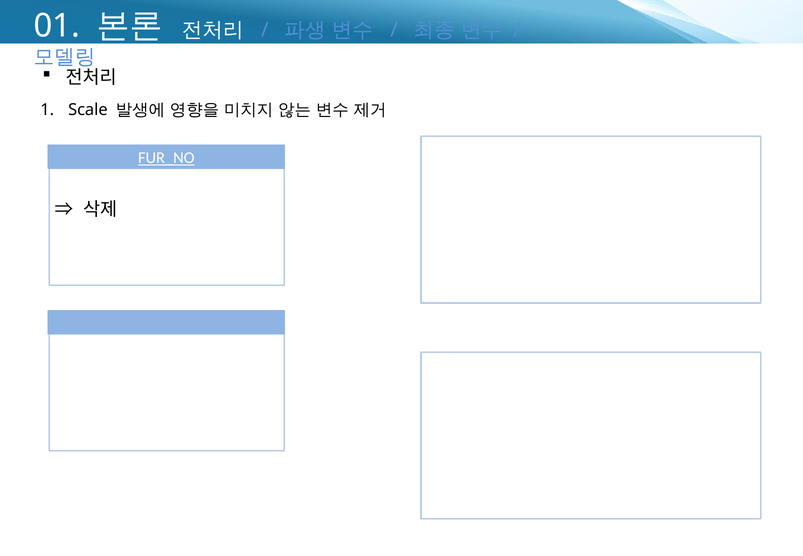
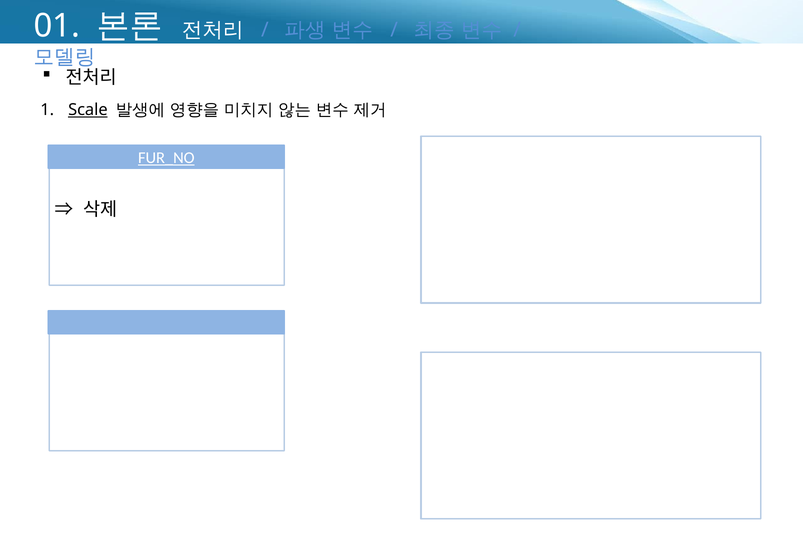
Scale underline: none -> present (88, 110)
